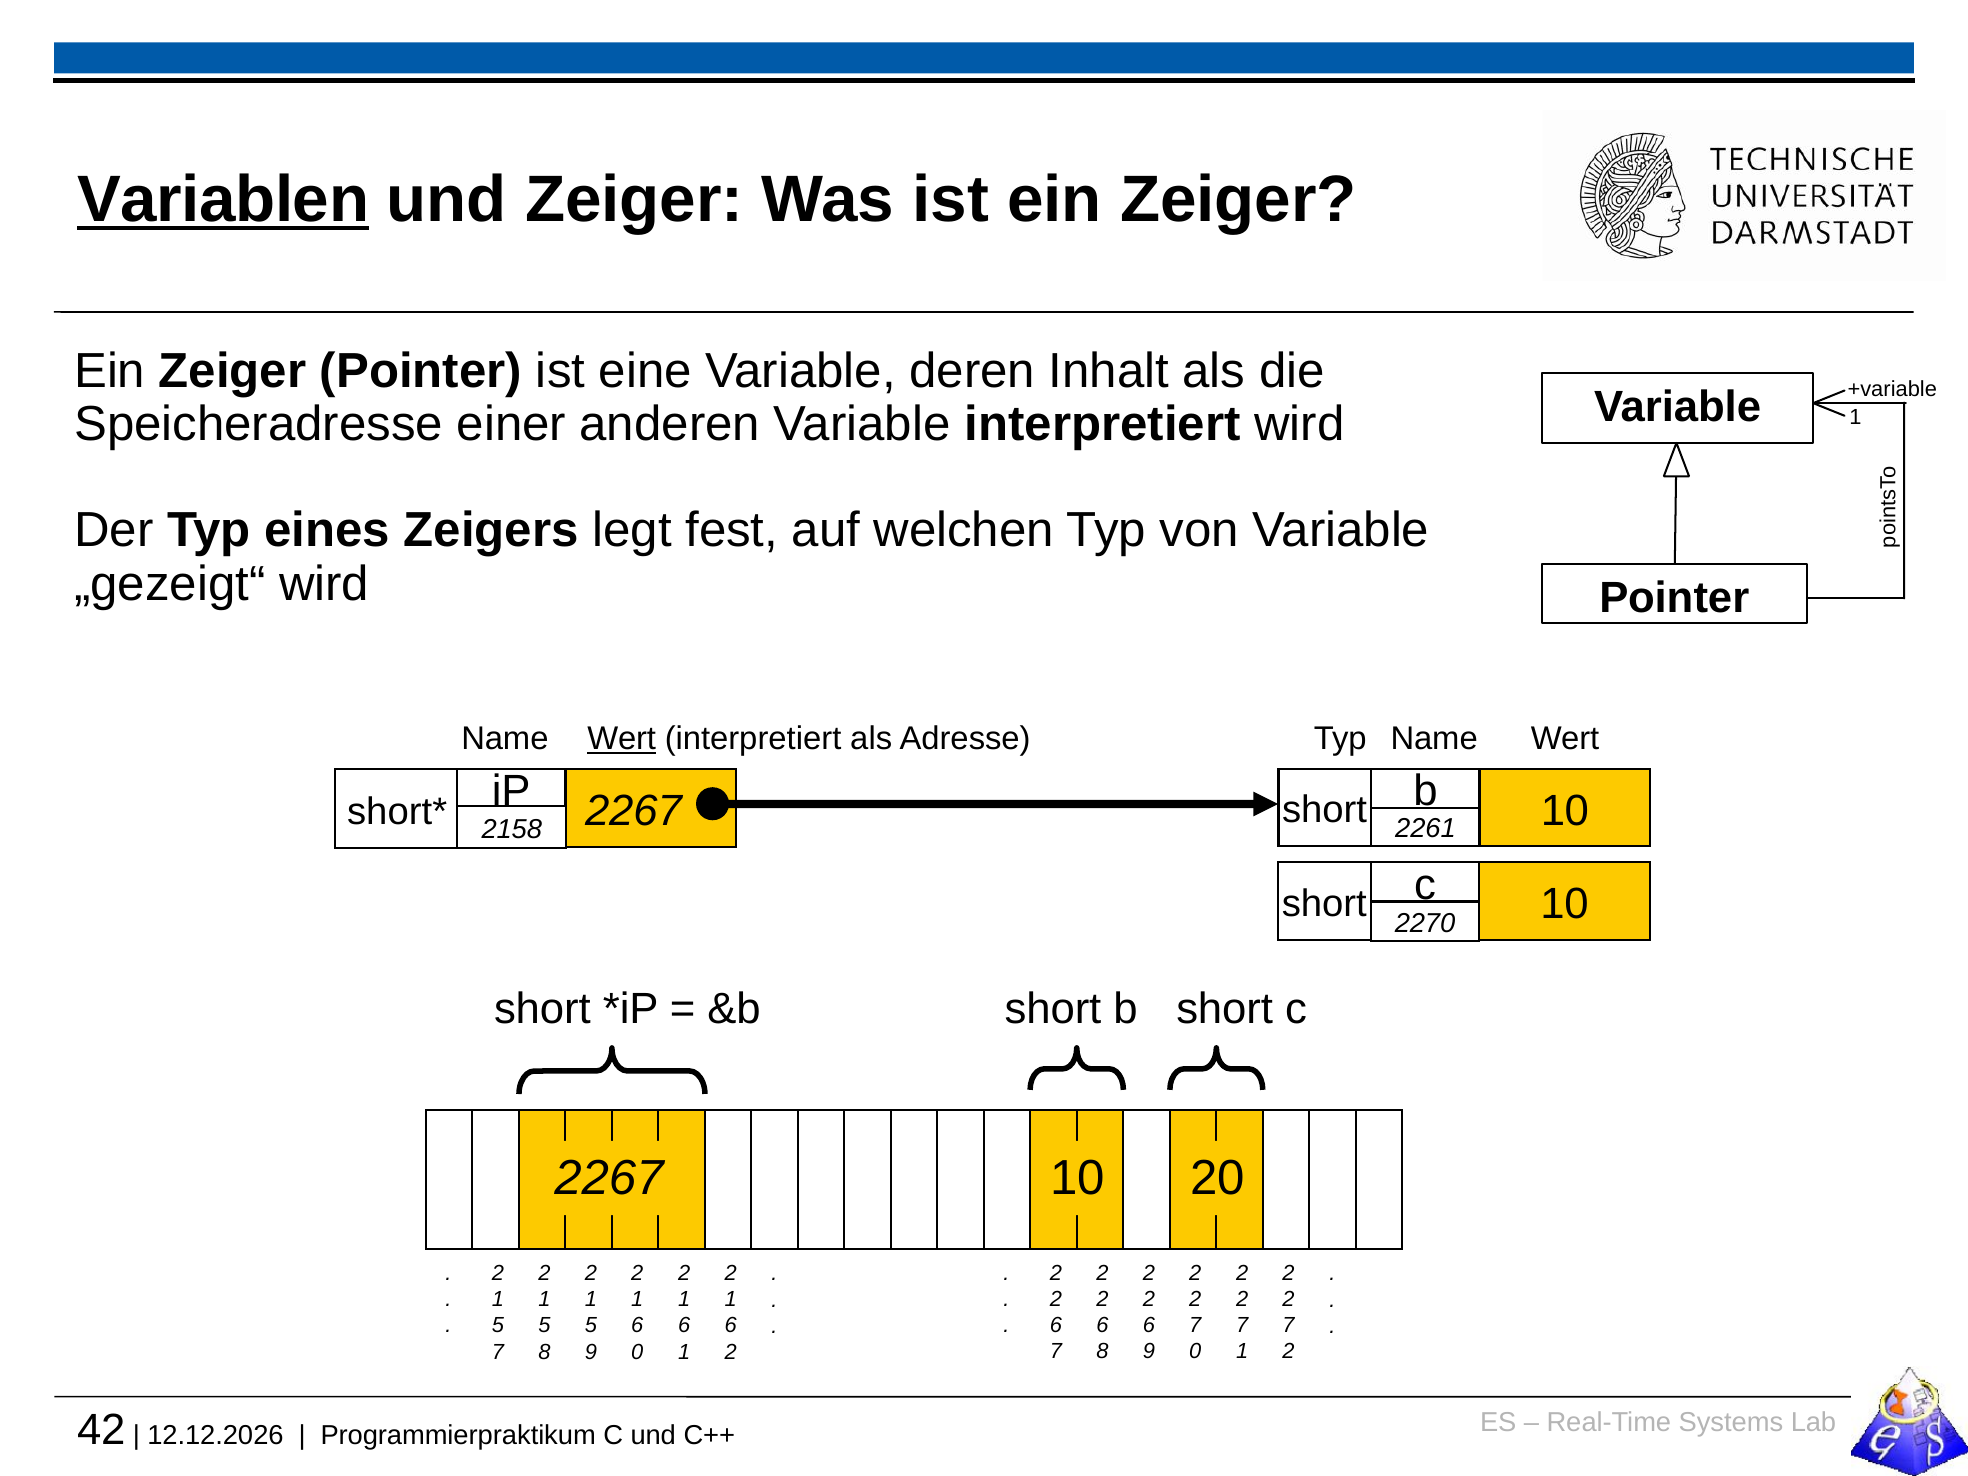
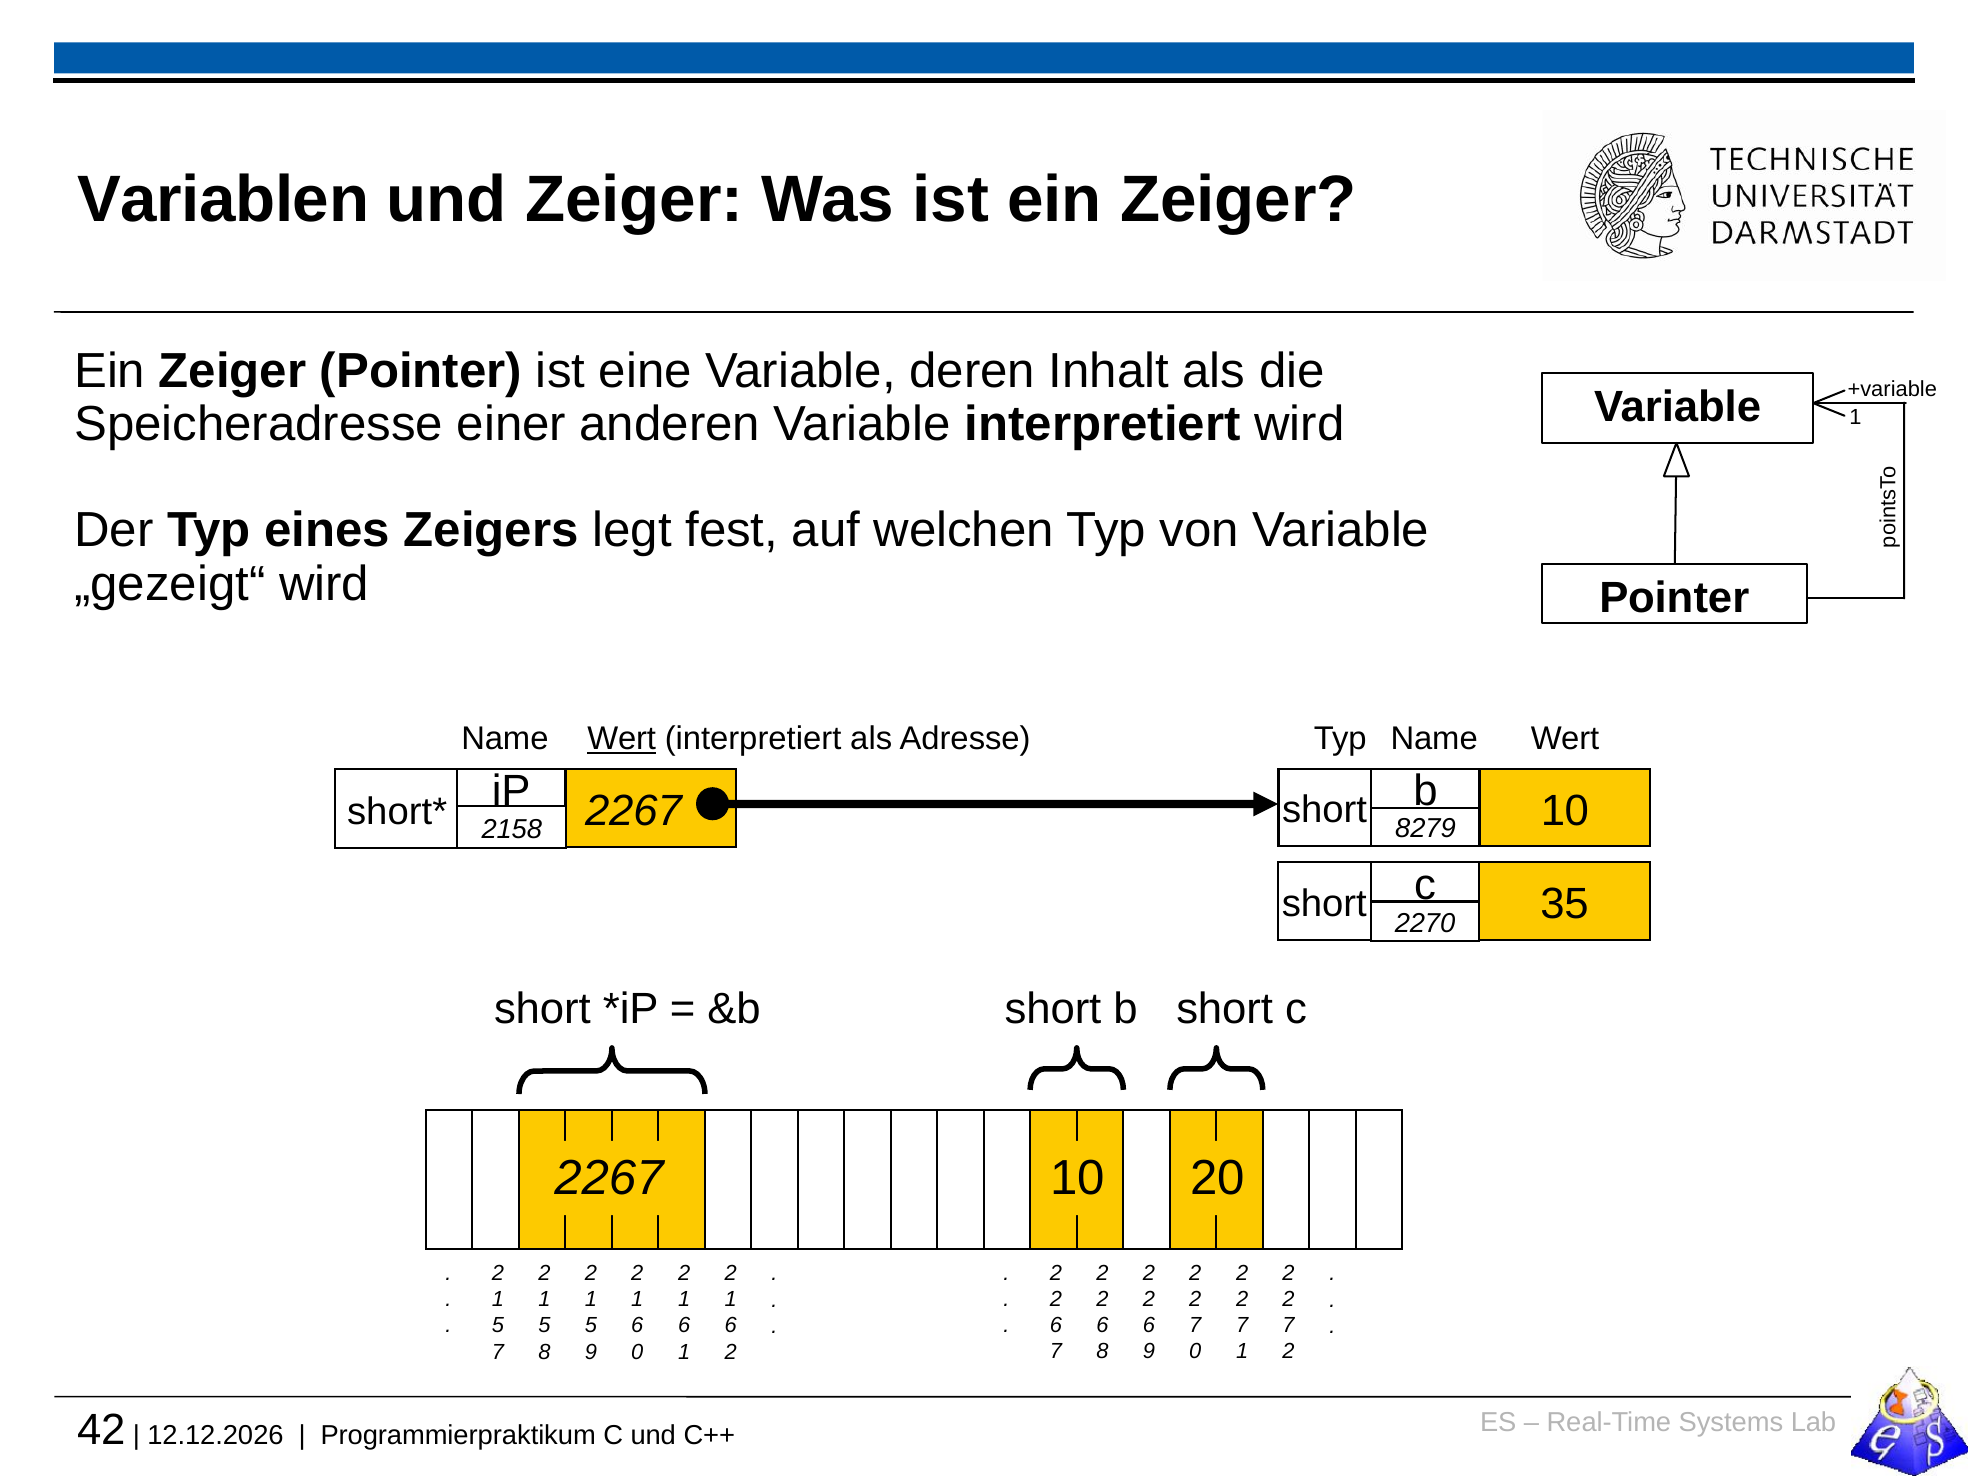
Variablen underline: present -> none (223, 200)
2261: 2261 -> 8279 (1425, 829)
10: 10 -> 35 (1565, 904)
